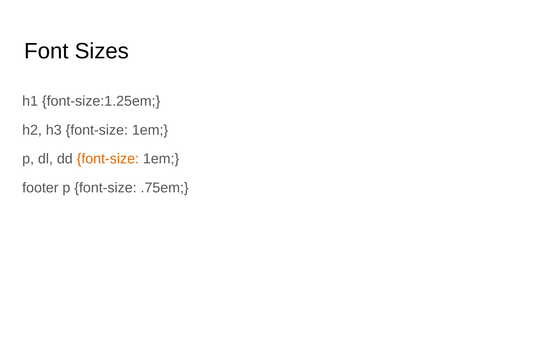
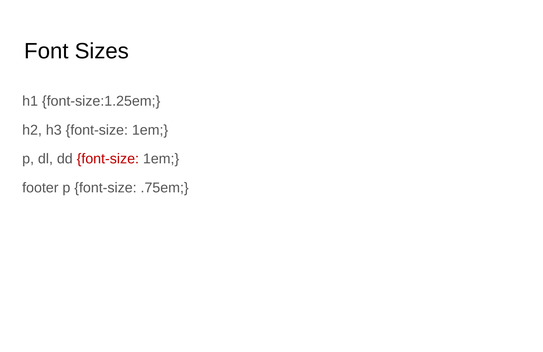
font-size colour: orange -> red (108, 159)
